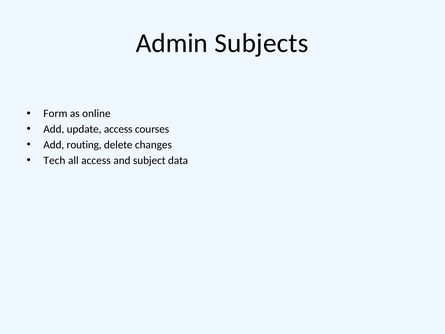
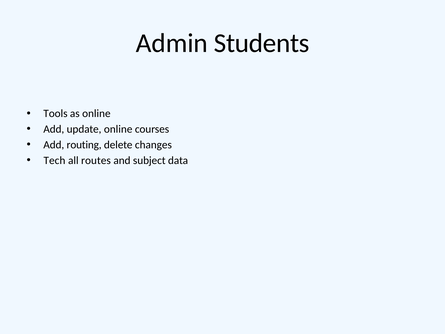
Subjects: Subjects -> Students (262, 43)
Form: Form -> Tools (55, 114)
update access: access -> online (118, 129)
all access: access -> routes (96, 160)
